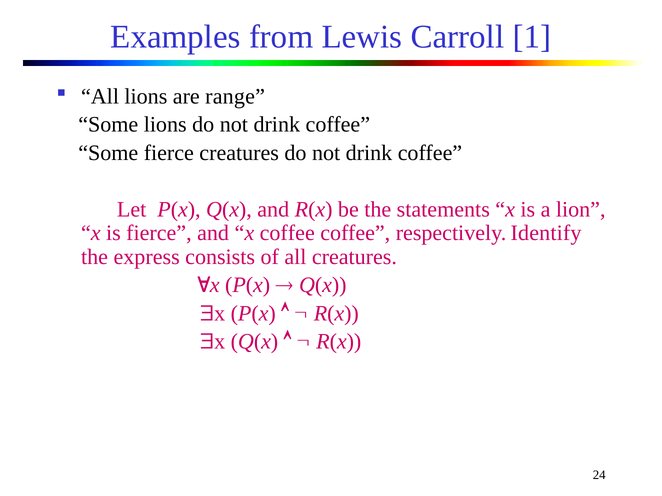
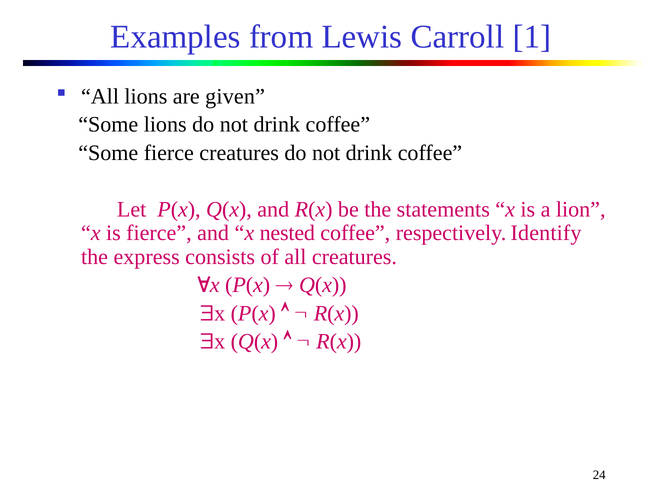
range: range -> given (235, 97)
x coffee: coffee -> nested (287, 233)
